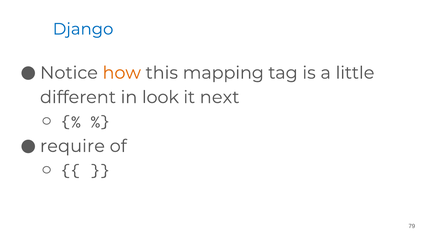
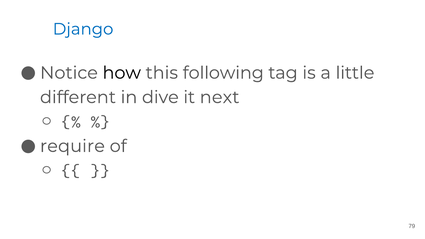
how colour: orange -> black (122, 73)
mapping: mapping -> following (223, 73)
look: look -> dive (160, 97)
